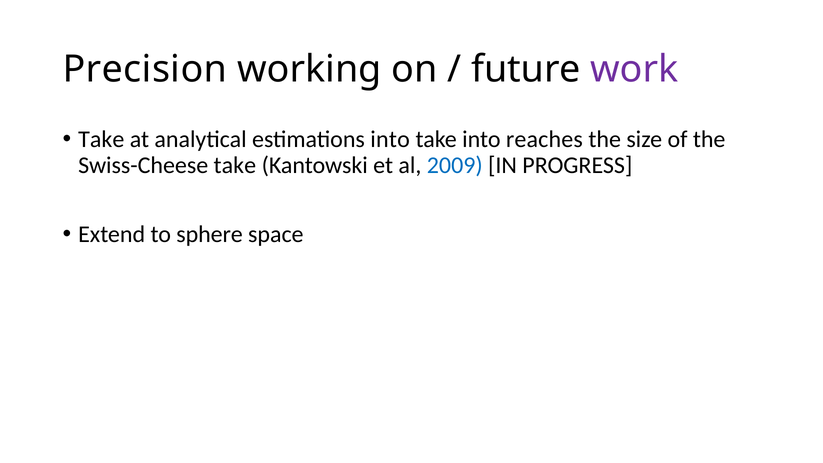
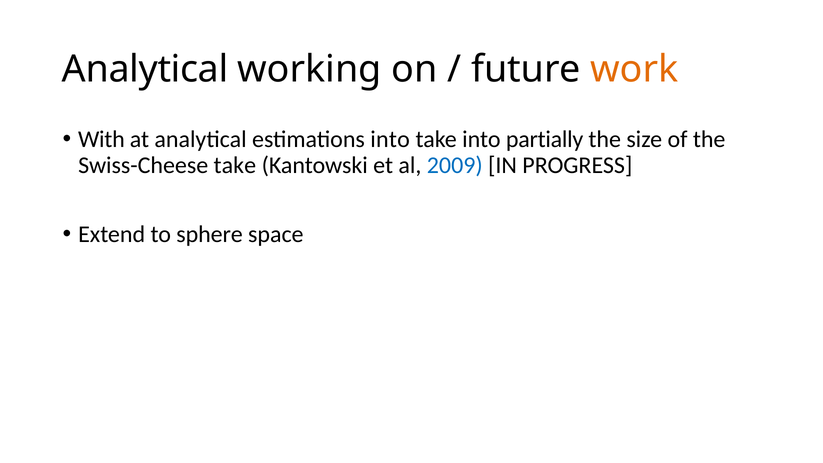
Precision: Precision -> Analytical (145, 69)
work colour: purple -> orange (634, 69)
Take: Take -> With (101, 139)
reaches: reaches -> partially (545, 139)
